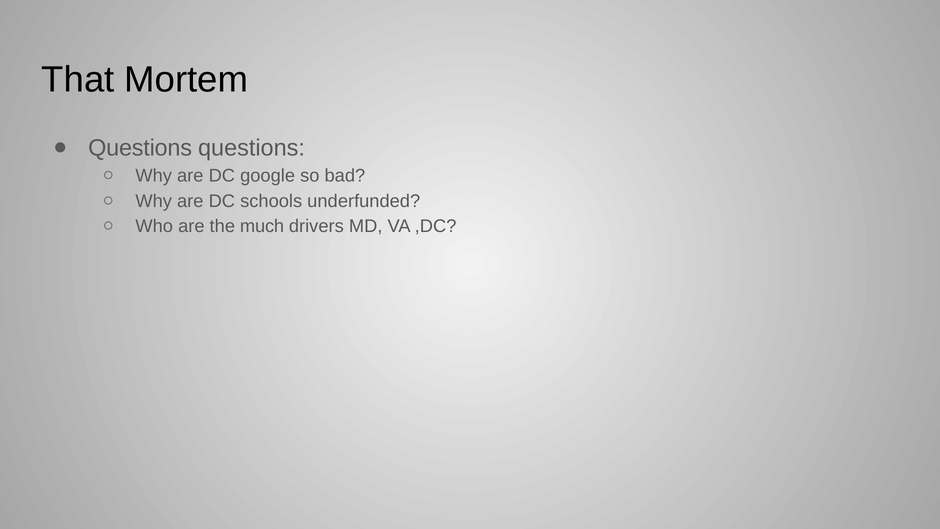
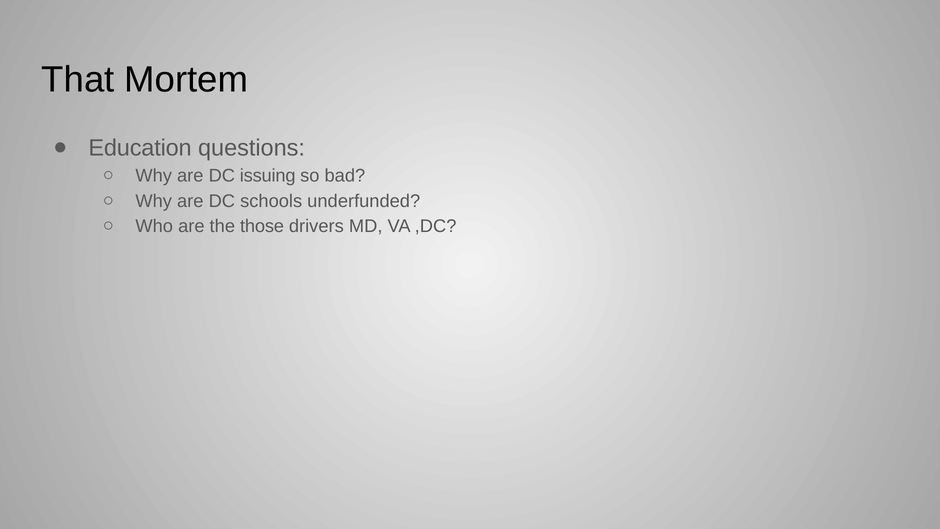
Questions: Questions -> Education (140, 148)
google: google -> issuing (268, 176)
much: much -> those (262, 226)
